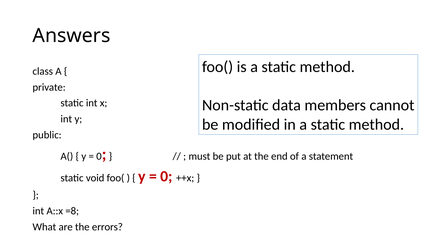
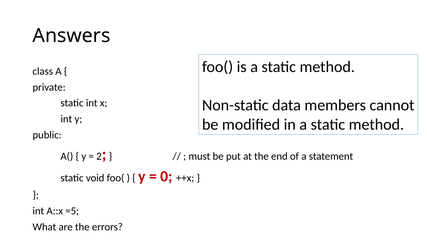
0: 0 -> 2 (99, 156)
=8: =8 -> =5 (72, 211)
